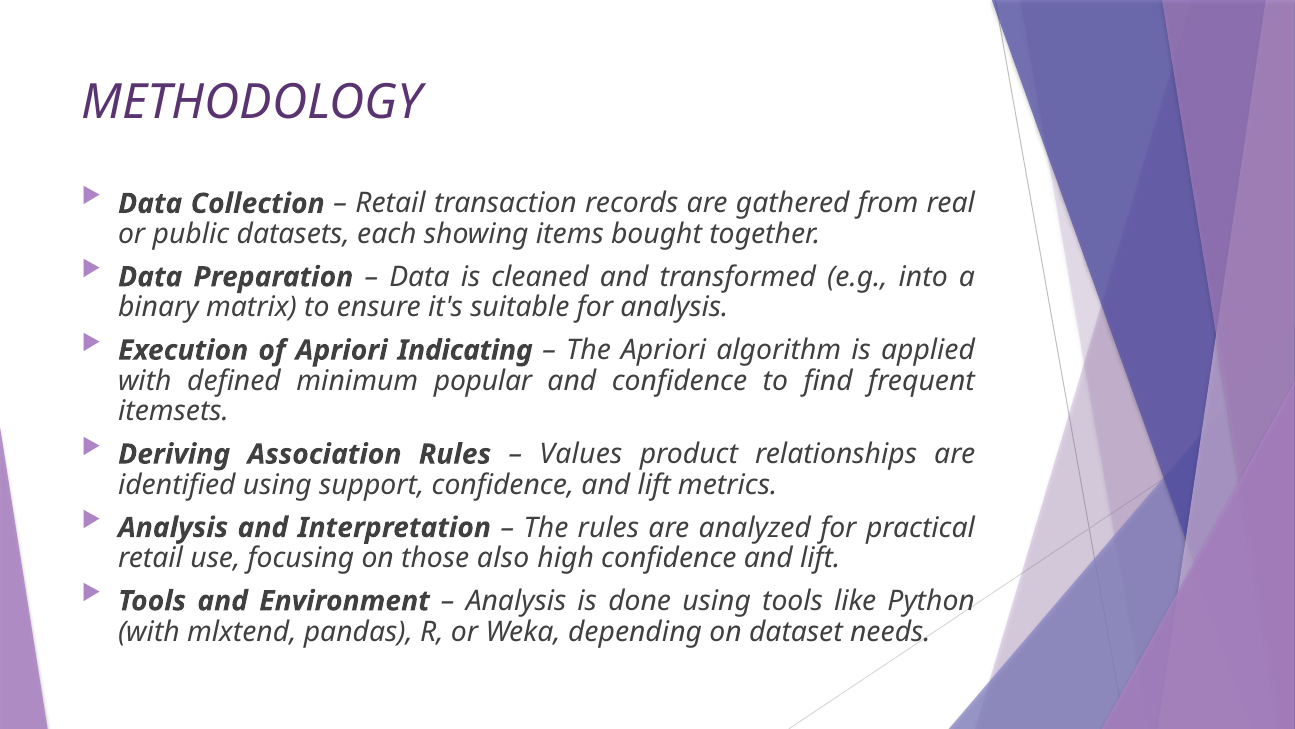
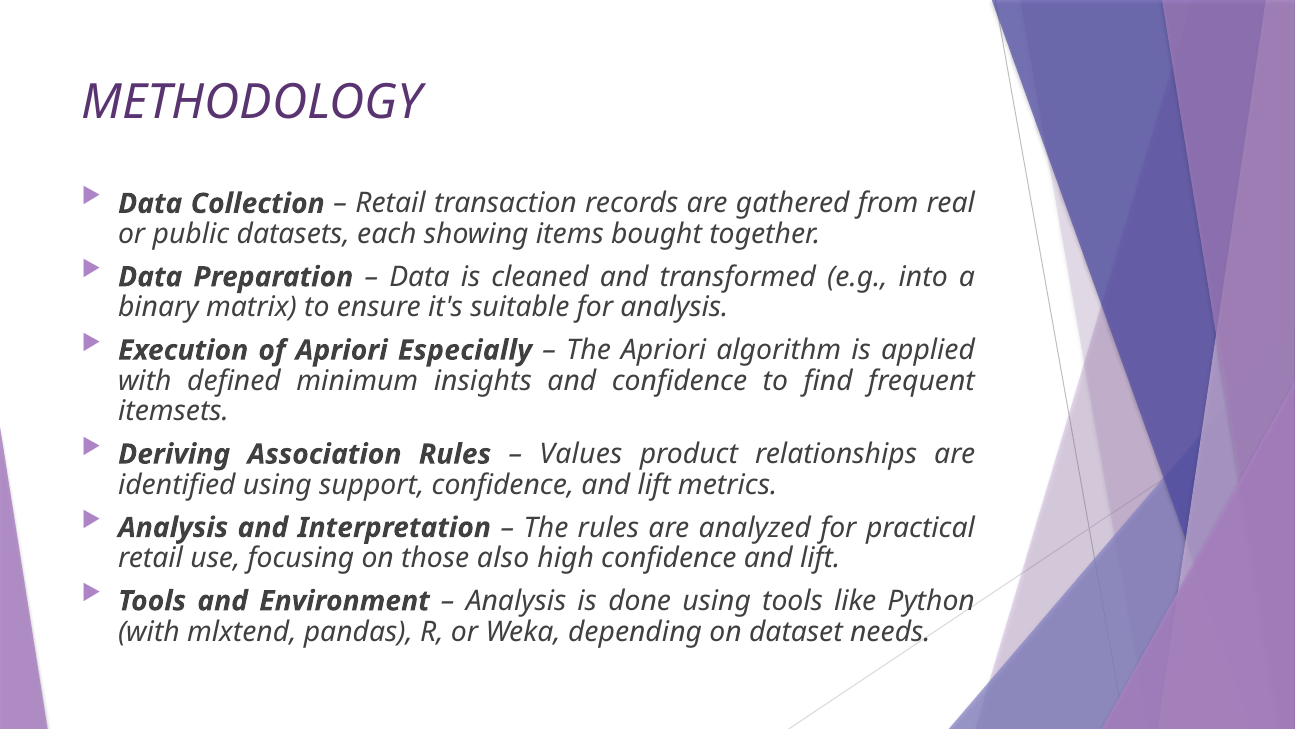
Indicating: Indicating -> Especially (465, 350)
popular: popular -> insights (483, 381)
